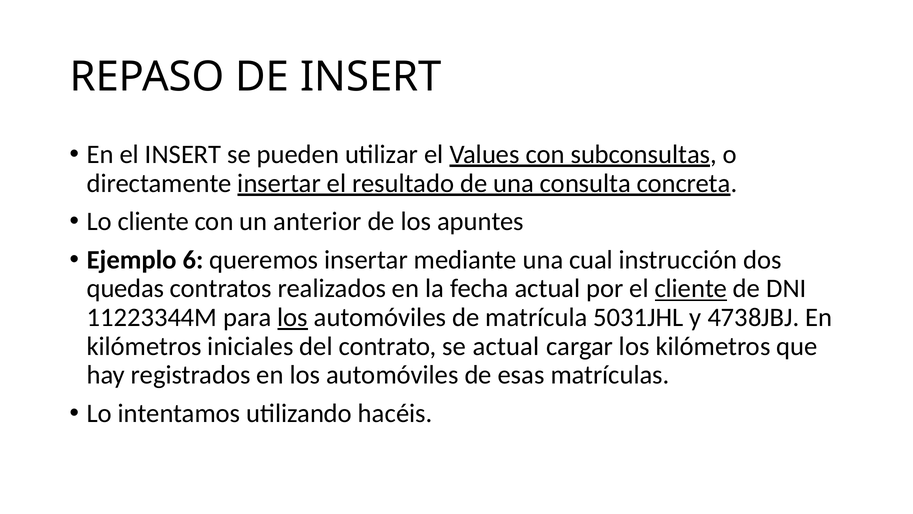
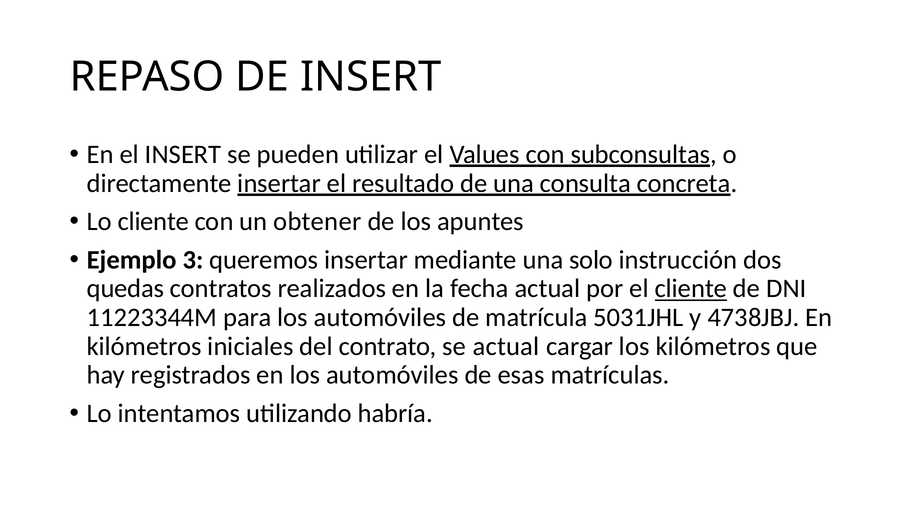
anterior: anterior -> obtener (317, 221)
6: 6 -> 3 (193, 260)
cual: cual -> solo (591, 260)
los underline: present -> none (293, 317)
hacéis: hacéis -> habría (395, 413)
